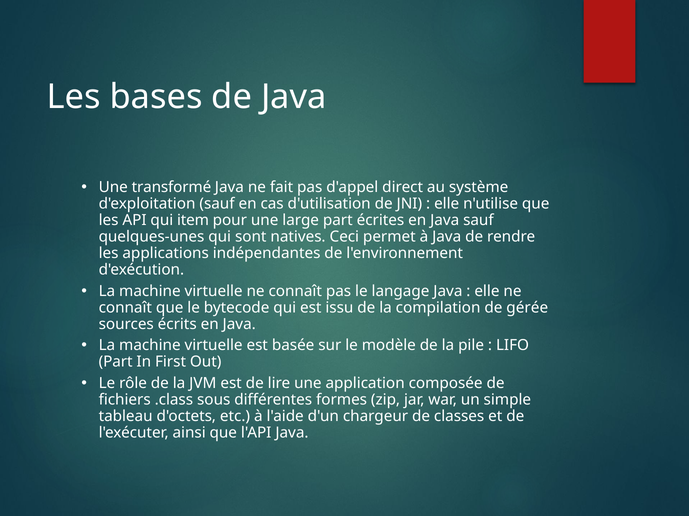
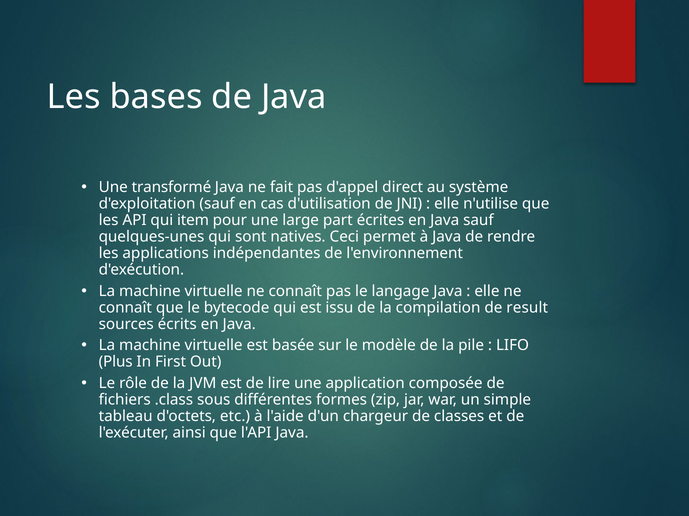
gérée: gérée -> result (527, 308)
Part: Part -> Plus (116, 362)
